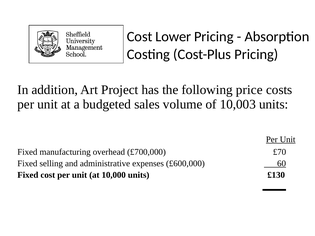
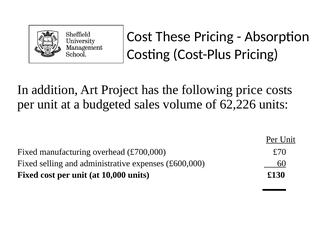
Lower: Lower -> These (173, 37)
10,003: 10,003 -> 62,226 (238, 104)
